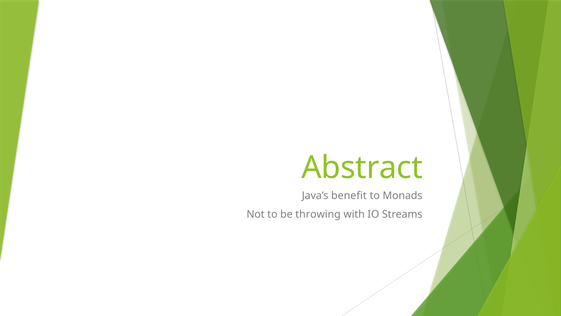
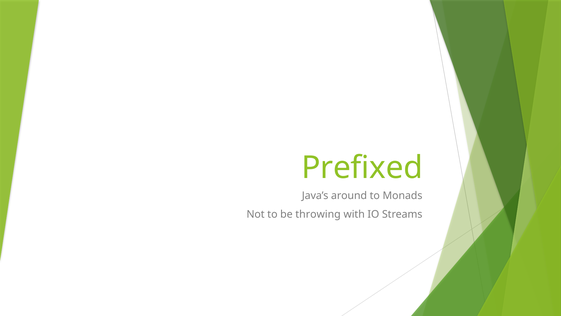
Abstract: Abstract -> Prefixed (362, 168)
benefit: benefit -> around (349, 196)
